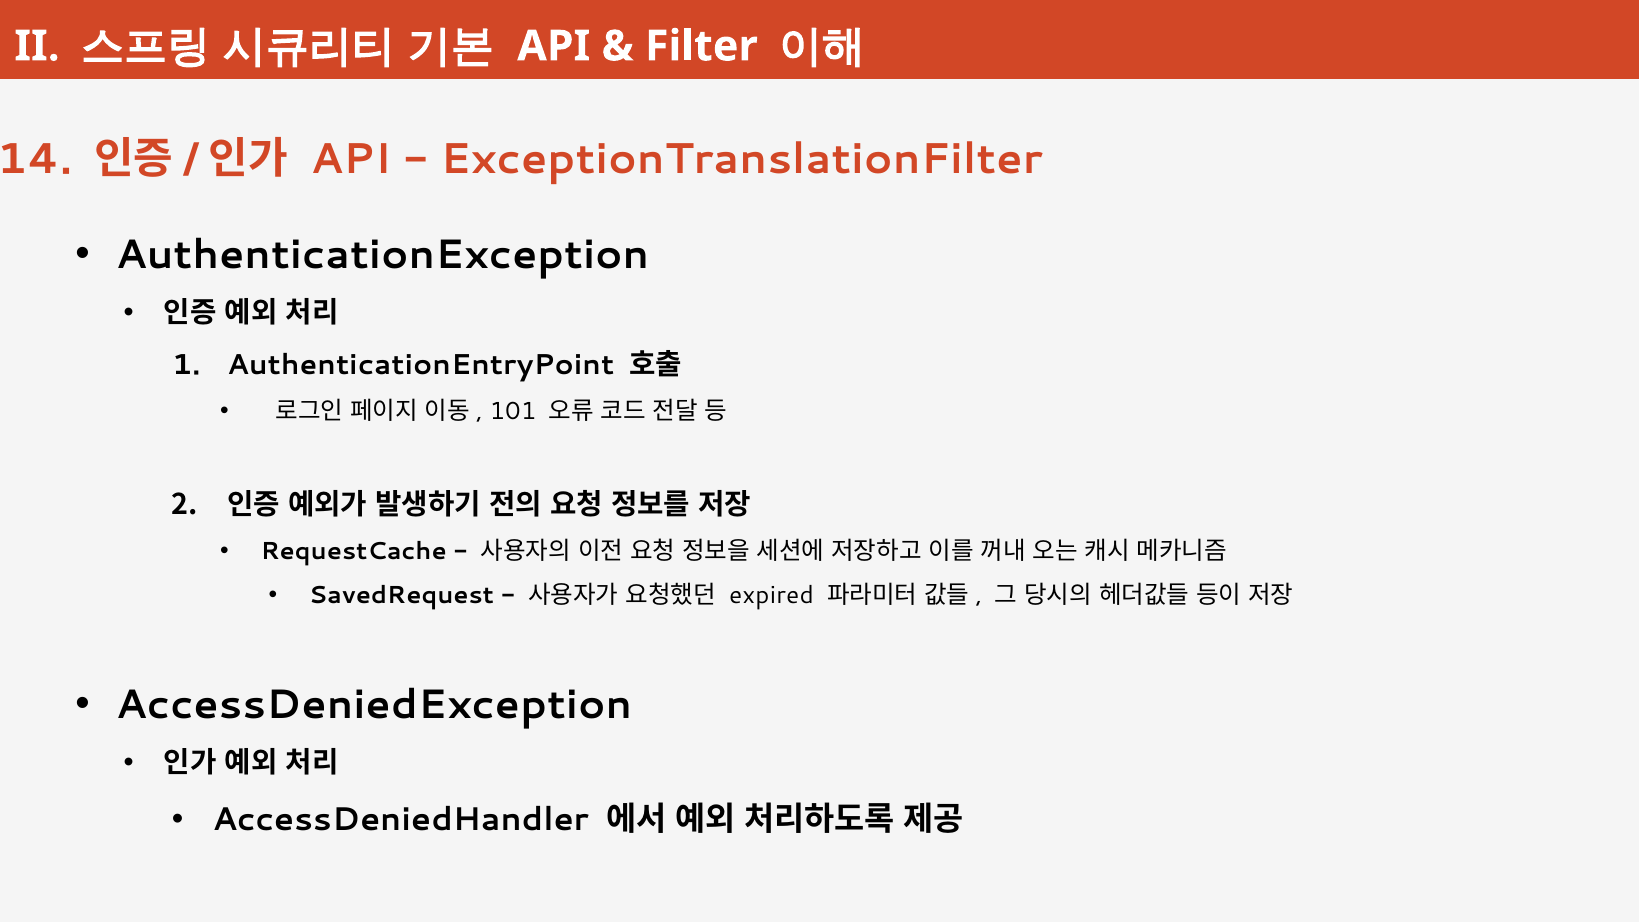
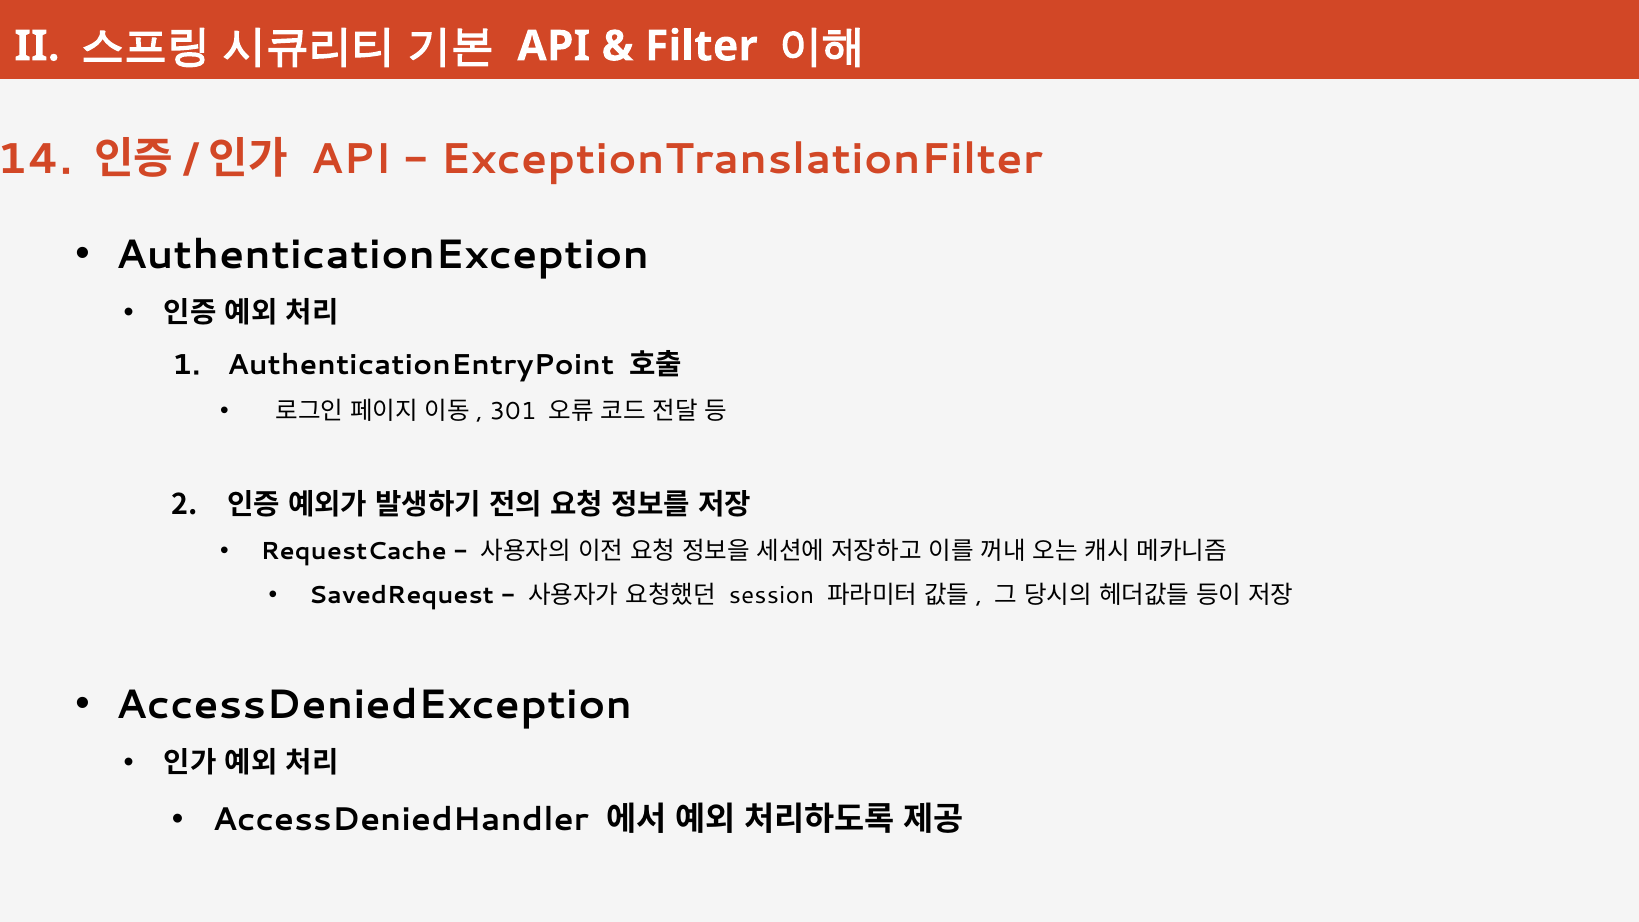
101: 101 -> 301 (513, 411)
expired: expired -> session (772, 596)
